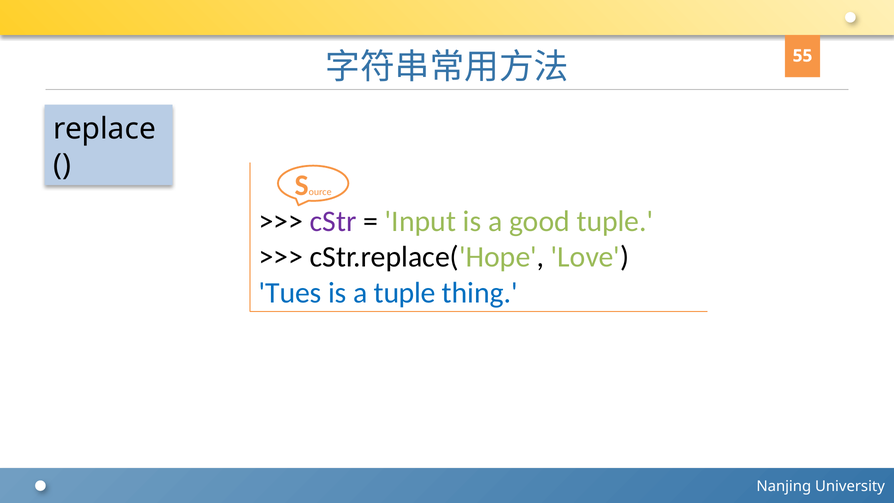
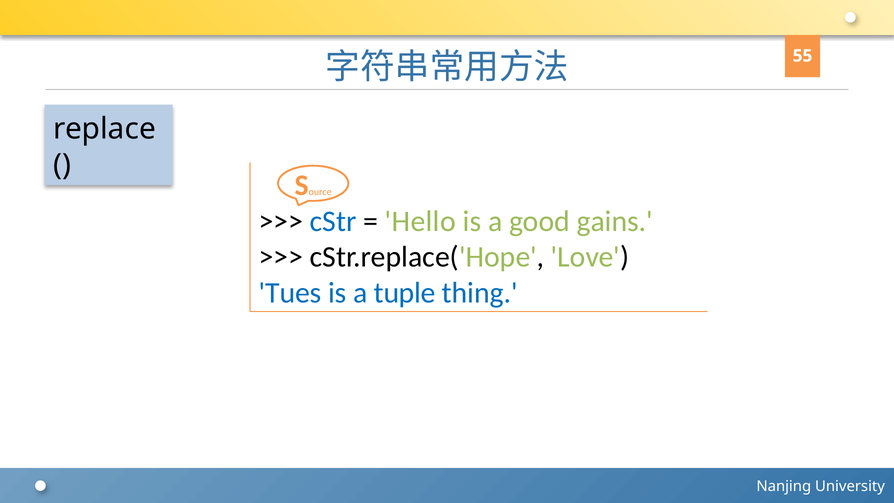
cStr colour: purple -> blue (333, 221)
Input: Input -> Hello (420, 221)
good tuple: tuple -> gains (615, 221)
